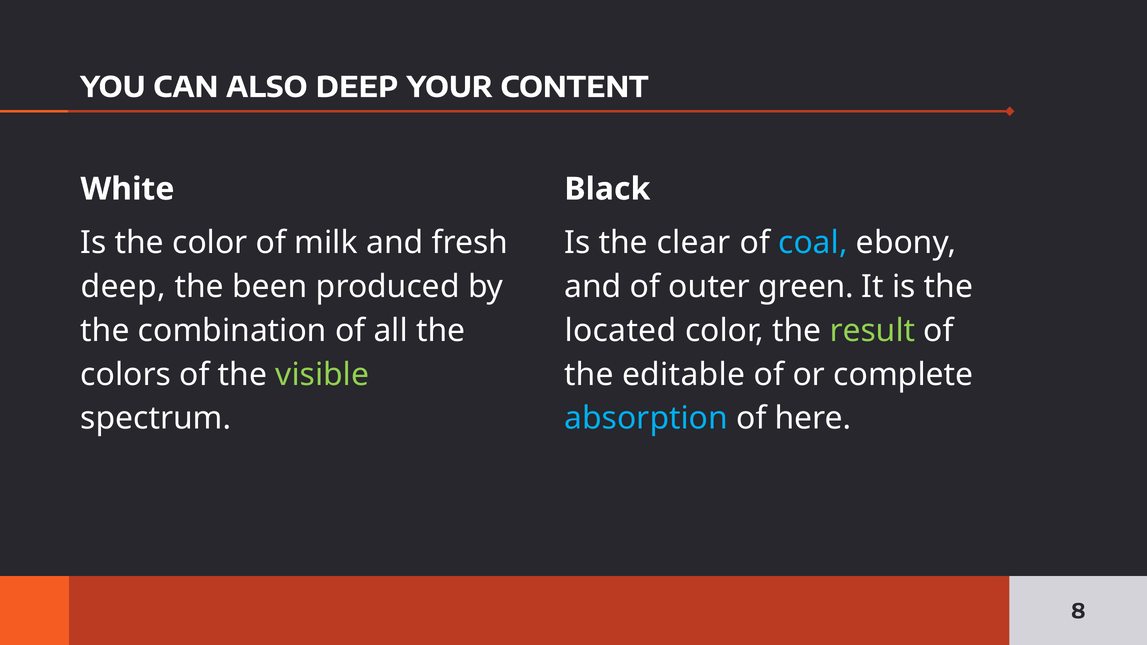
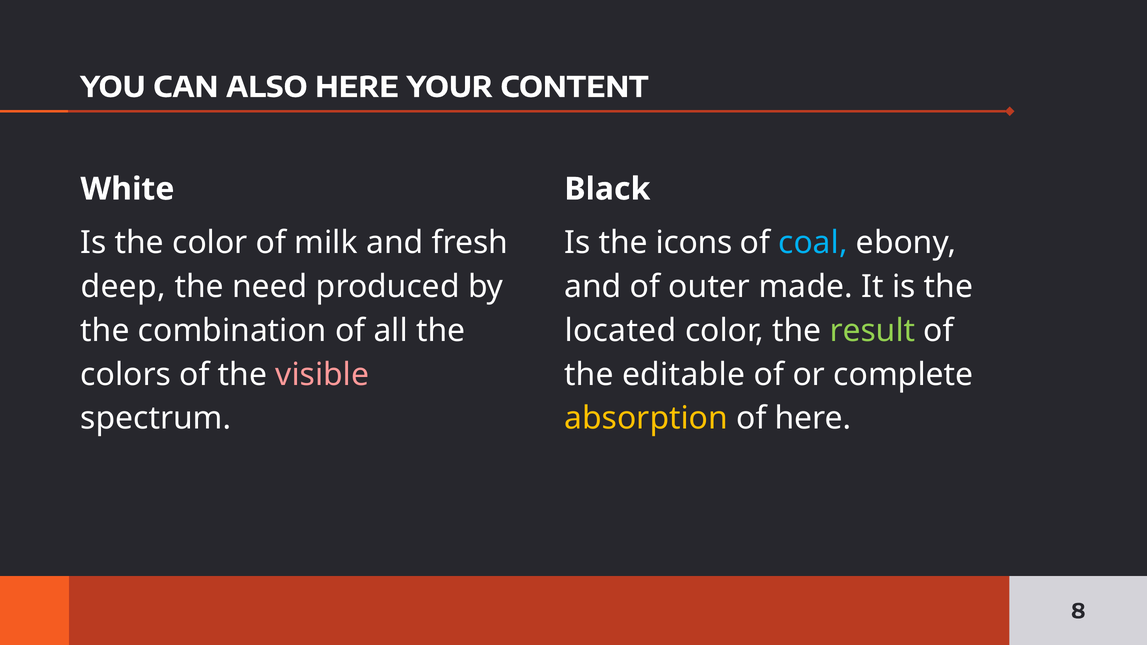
ALSO DEEP: DEEP -> HERE (357, 88)
clear: clear -> icons (694, 243)
been: been -> need (270, 287)
green: green -> made (806, 287)
visible colour: light green -> pink (322, 375)
absorption colour: light blue -> yellow (646, 419)
